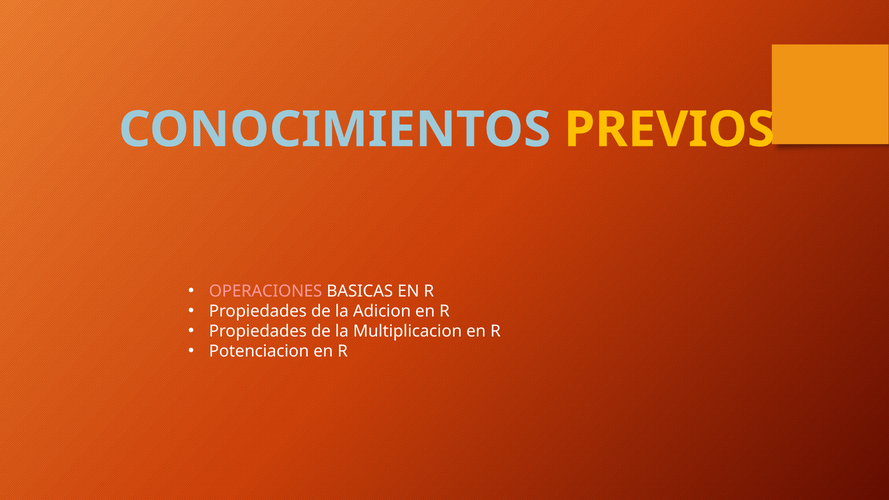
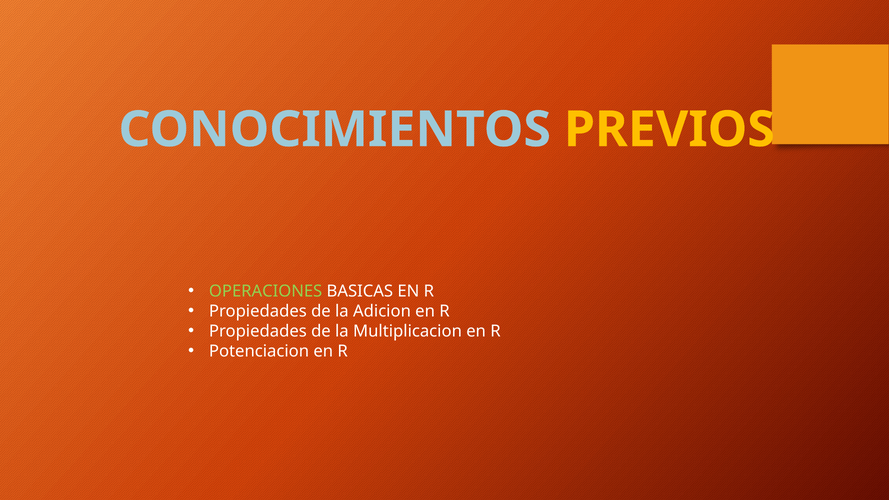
OPERACIONES colour: pink -> light green (266, 291)
